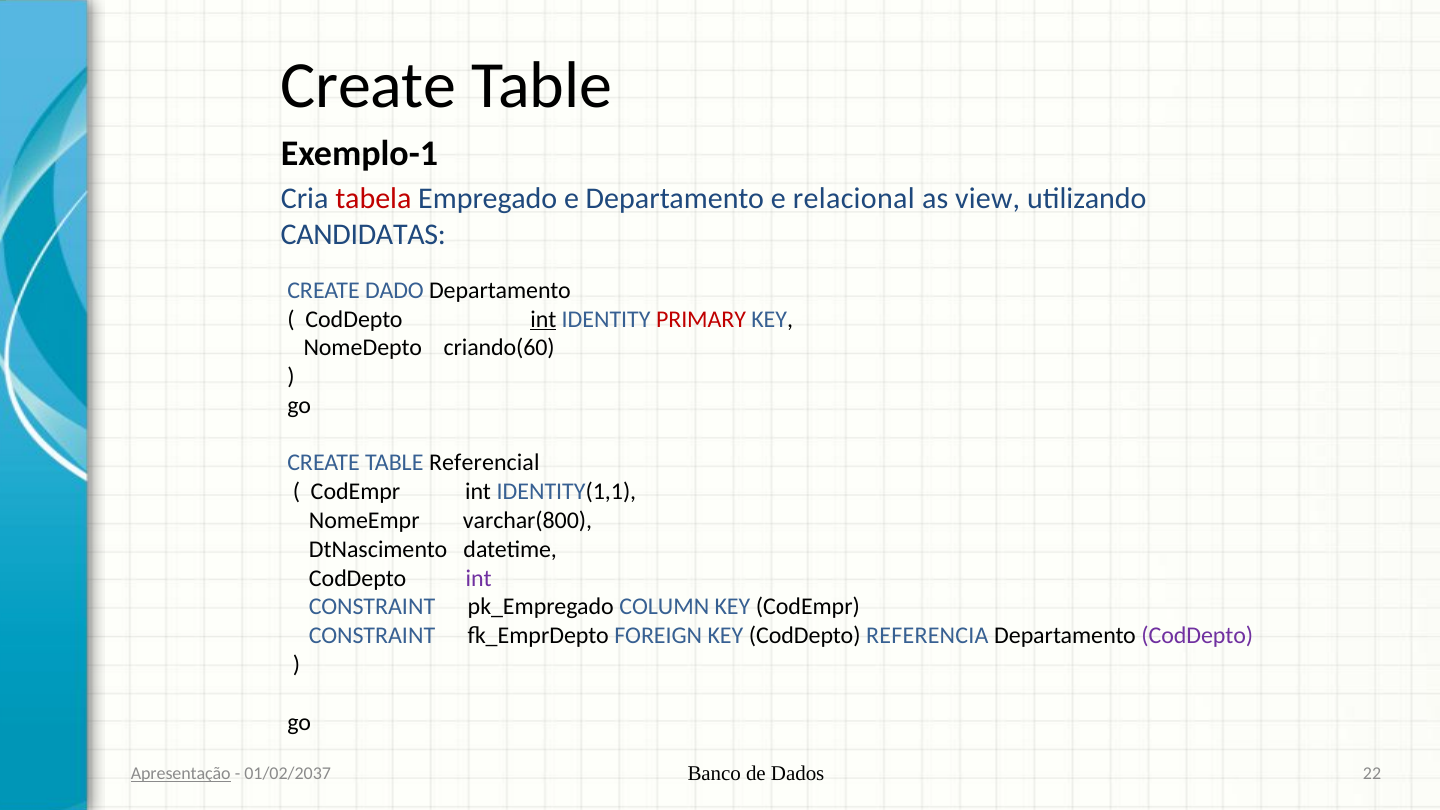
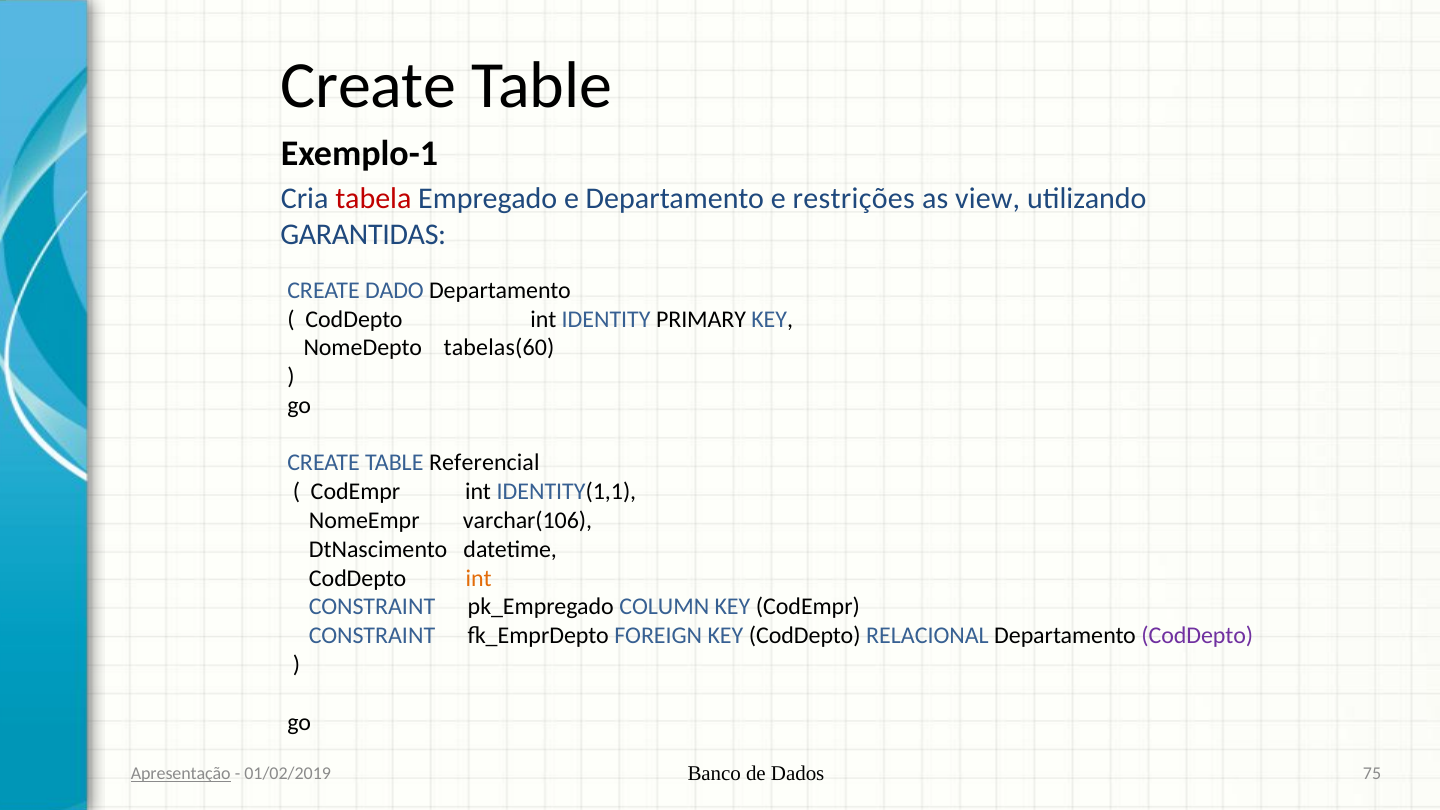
relacional: relacional -> restrições (854, 199)
CANDIDATAS: CANDIDATAS -> GARANTIDAS (363, 235)
int underline: present -> none (543, 319)
PRIMARY colour: red -> black (701, 319)
criando(60: criando(60 -> tabelas(60 (499, 348)
varchar(800: varchar(800 -> varchar(106 (527, 521)
int colour: purple -> orange (479, 578)
REFERENCIA: REFERENCIA -> RELACIONAL (928, 636)
22: 22 -> 75 (1372, 773)
01/02/2037: 01/02/2037 -> 01/02/2019 (288, 774)
